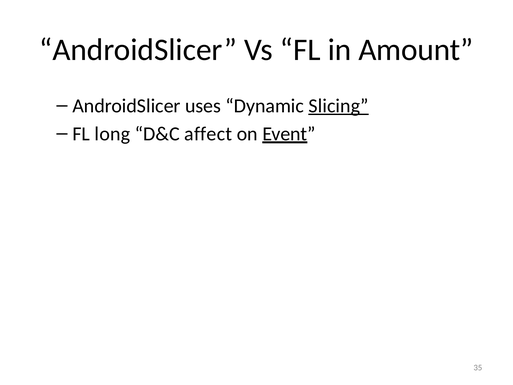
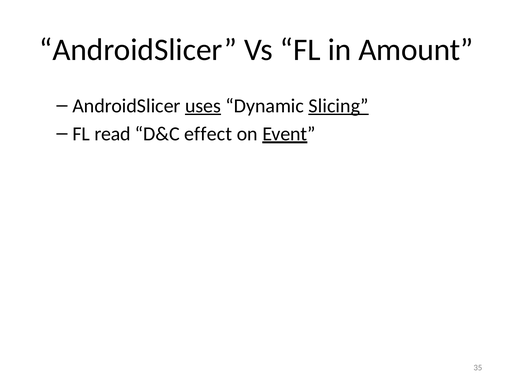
uses underline: none -> present (203, 106)
long: long -> read (113, 134)
affect: affect -> effect (208, 134)
